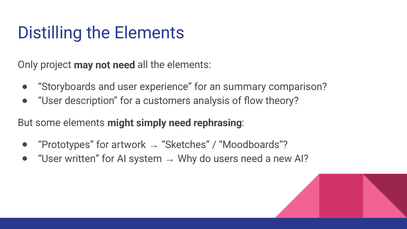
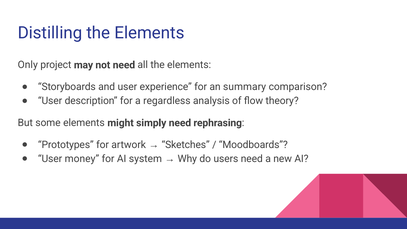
customers: customers -> regardless (167, 101)
written: written -> money (82, 159)
